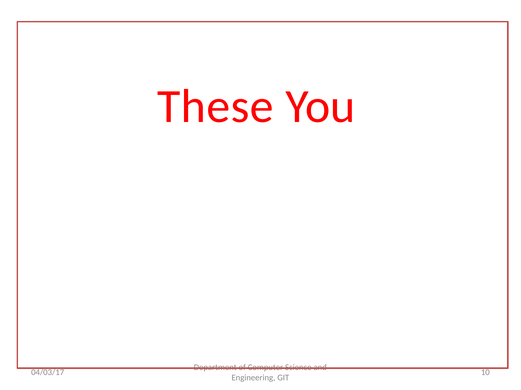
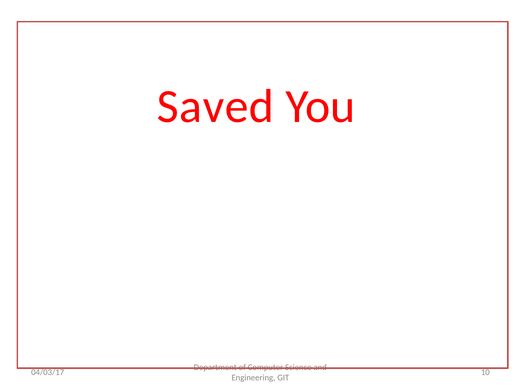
These: These -> Saved (215, 107)
